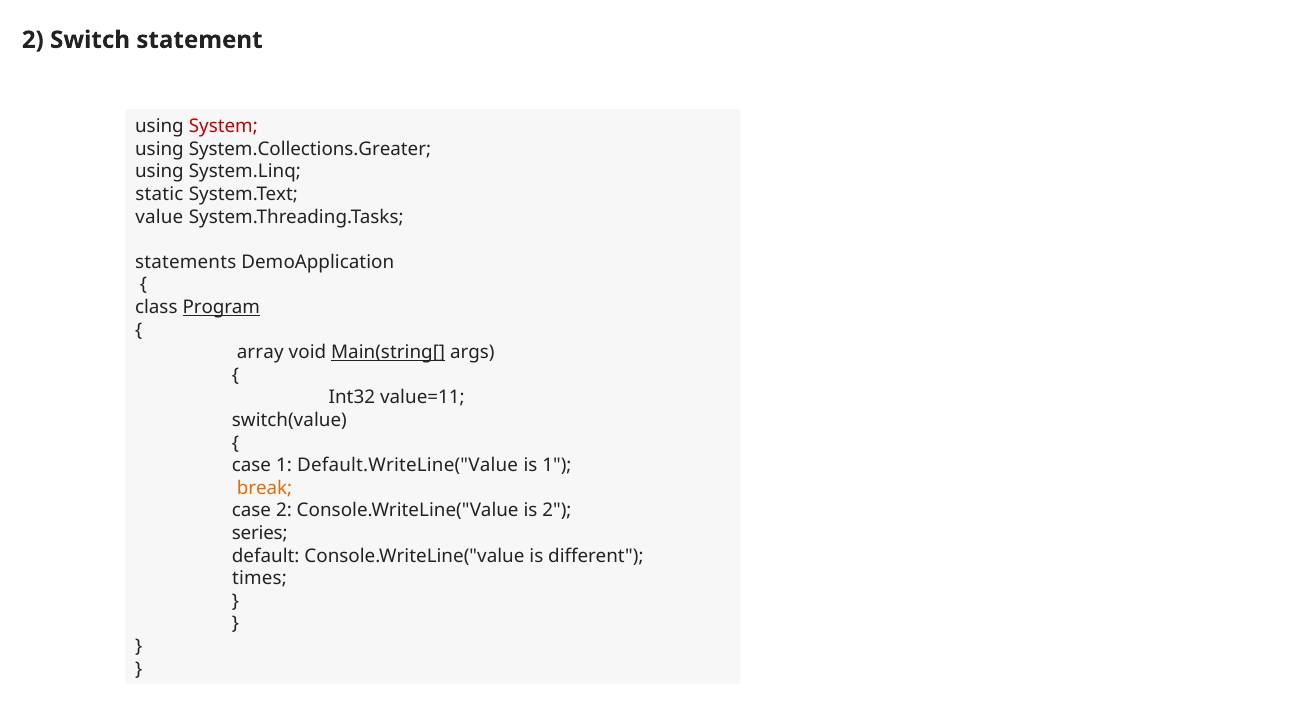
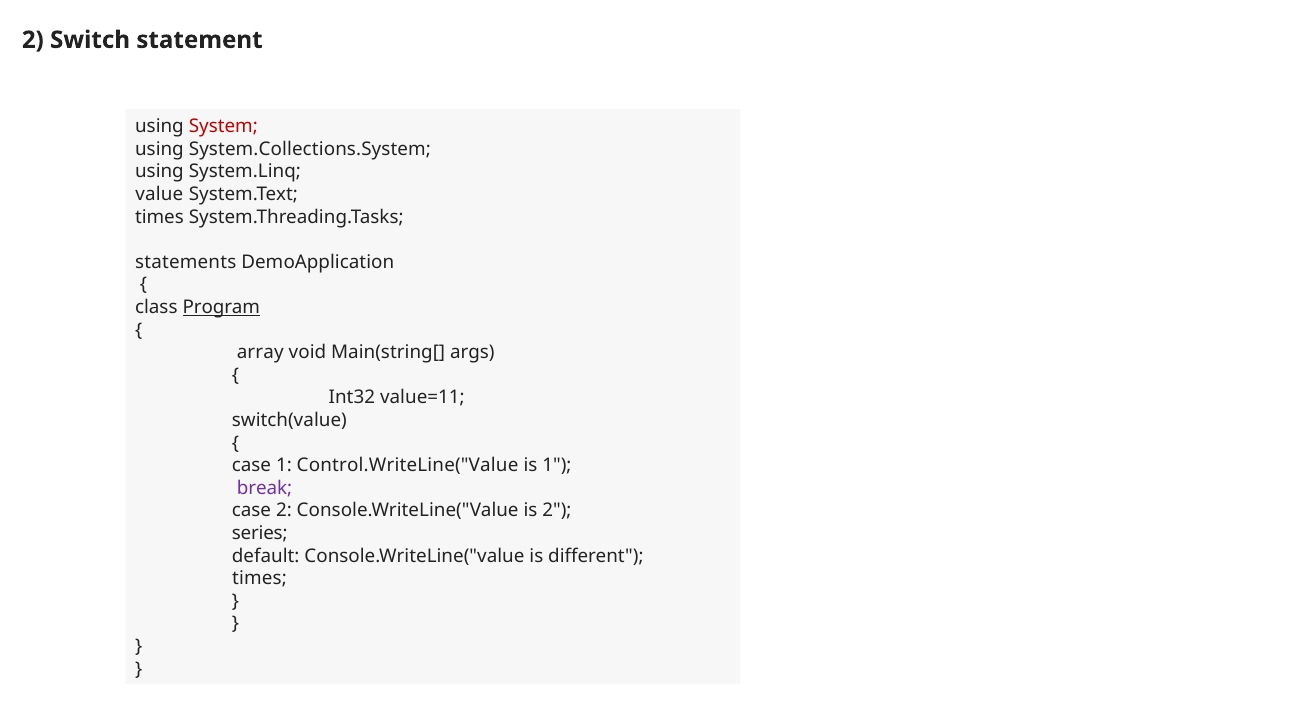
System.Collections.Greater: System.Collections.Greater -> System.Collections.System (310, 149)
static: static -> value (159, 194)
value: value -> times (159, 217)
Main(string[ underline: present -> none (388, 353)
Default.WriteLine("Value: Default.WriteLine("Value -> Control.WriteLine("Value (408, 466)
break colour: orange -> purple (264, 488)
